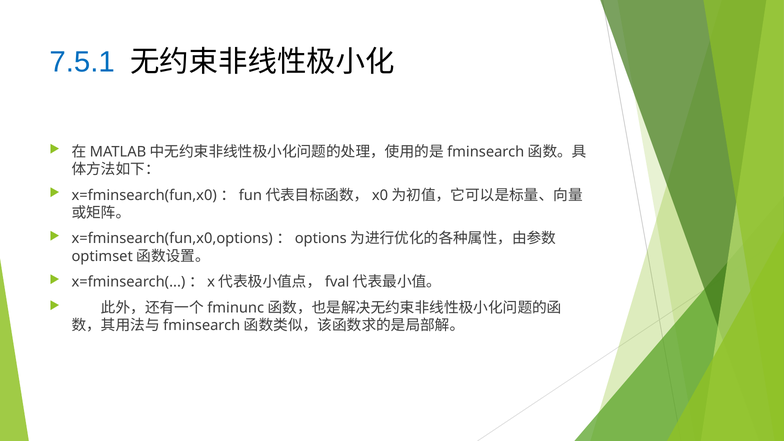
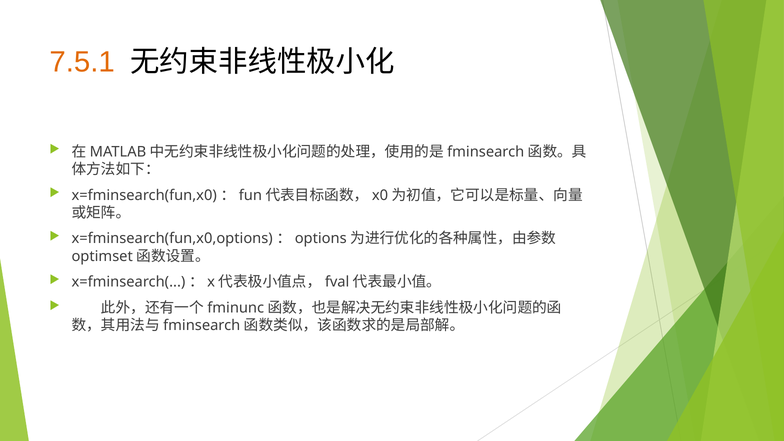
7.5.1 colour: blue -> orange (82, 62)
